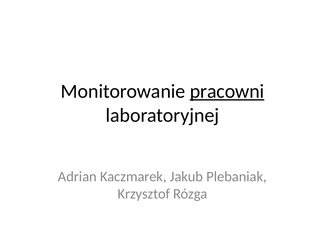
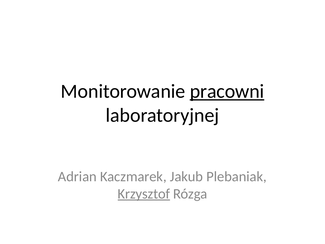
Krzysztof underline: none -> present (144, 194)
